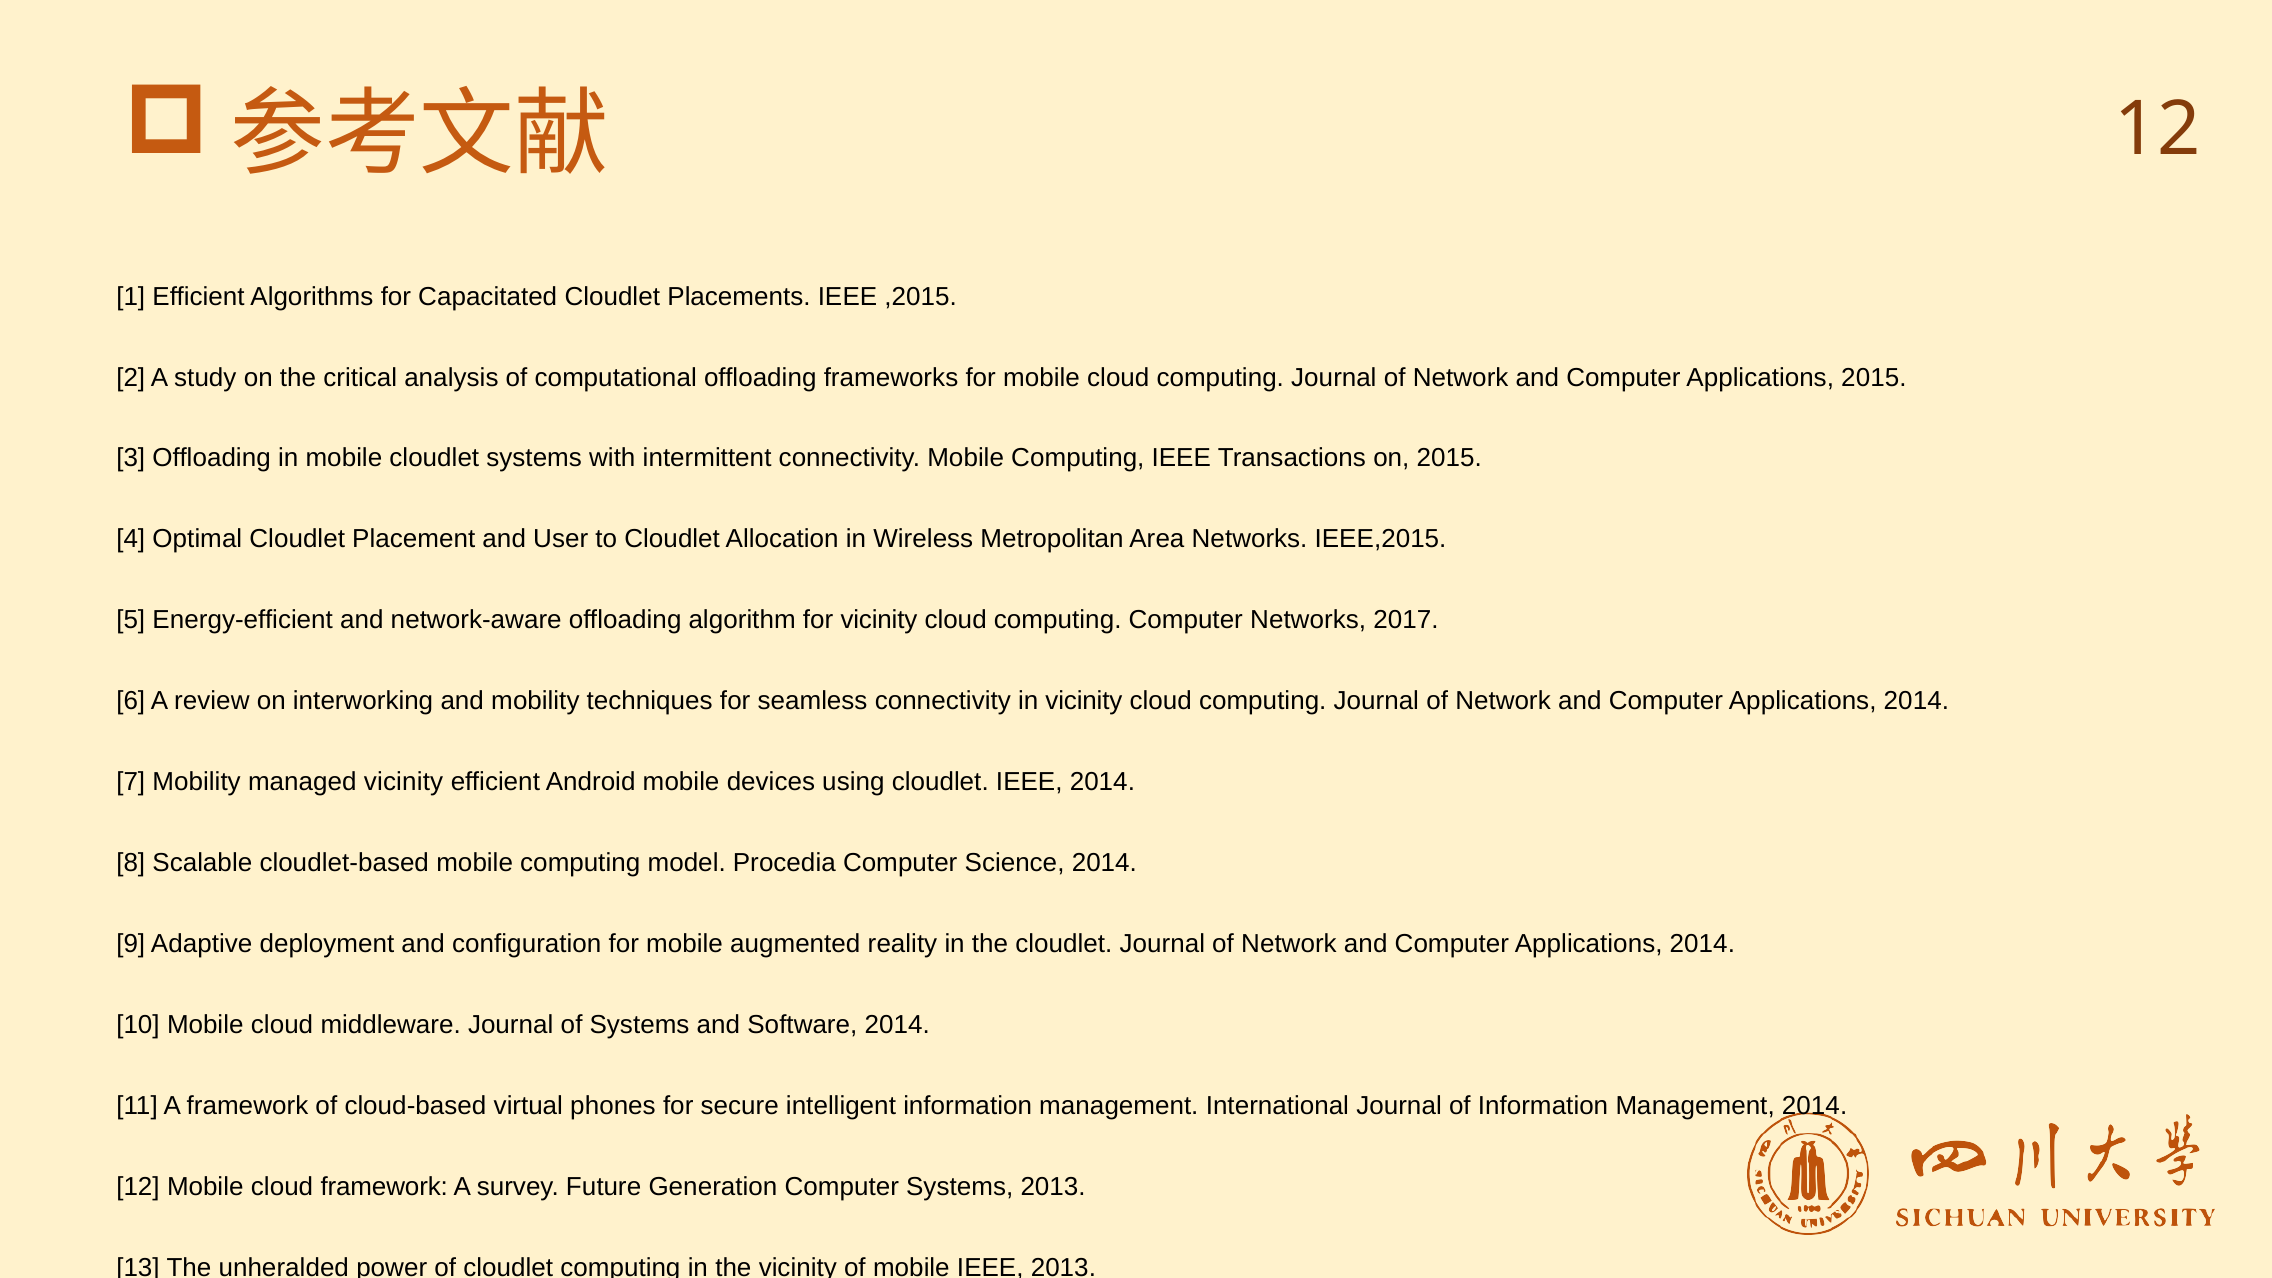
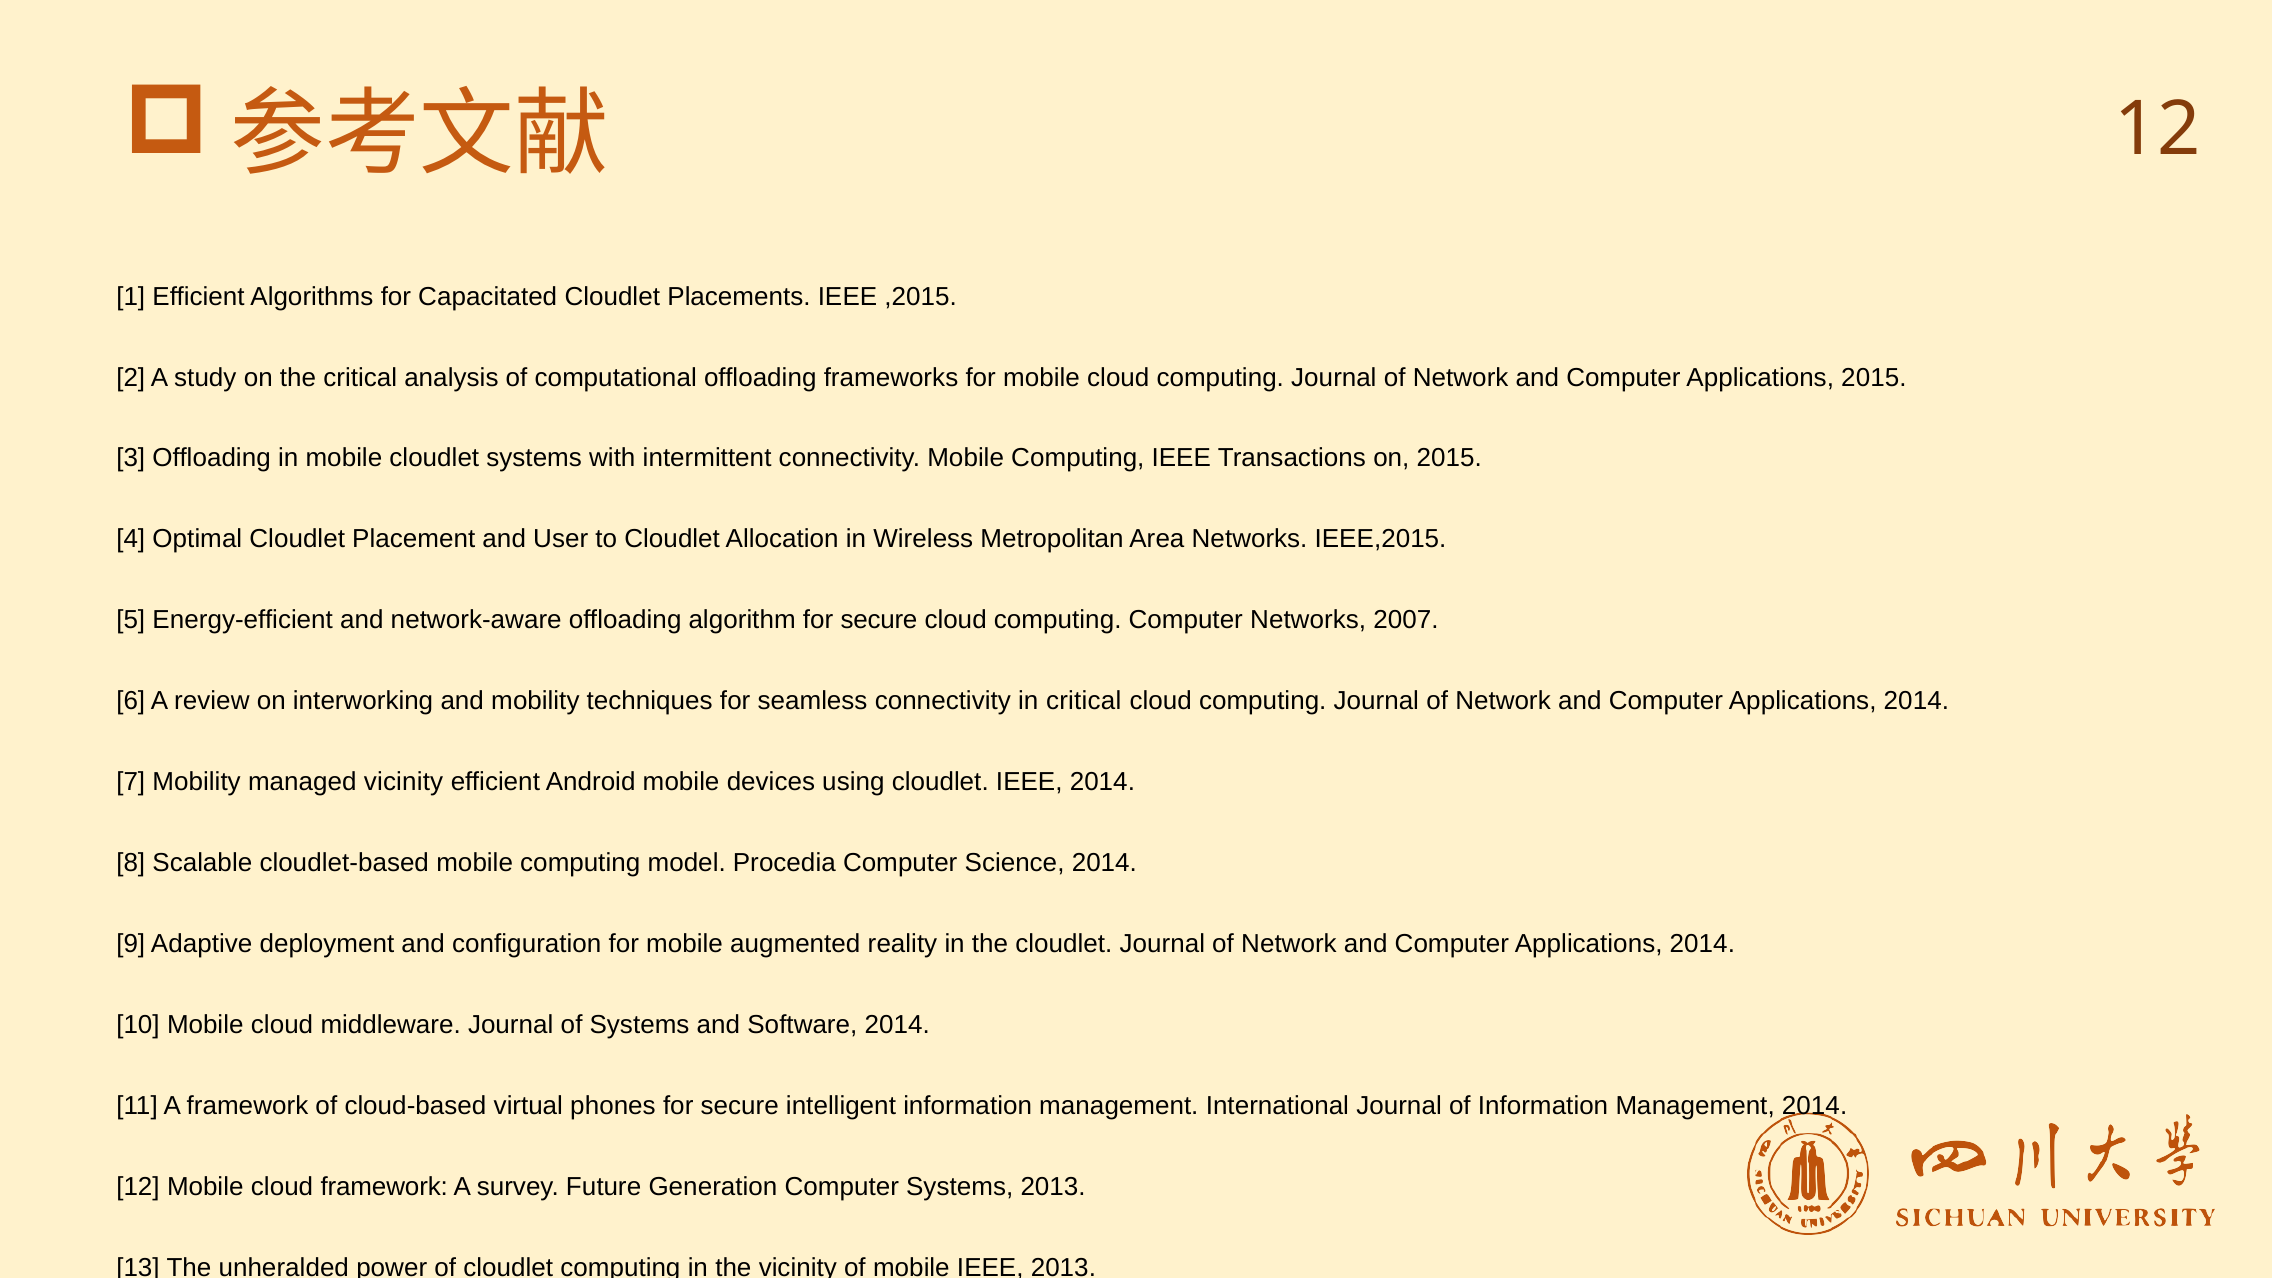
algorithm for vicinity: vicinity -> secure (879, 620)
2017: 2017 -> 2007 (1406, 620)
in vicinity: vicinity -> critical (1084, 701)
